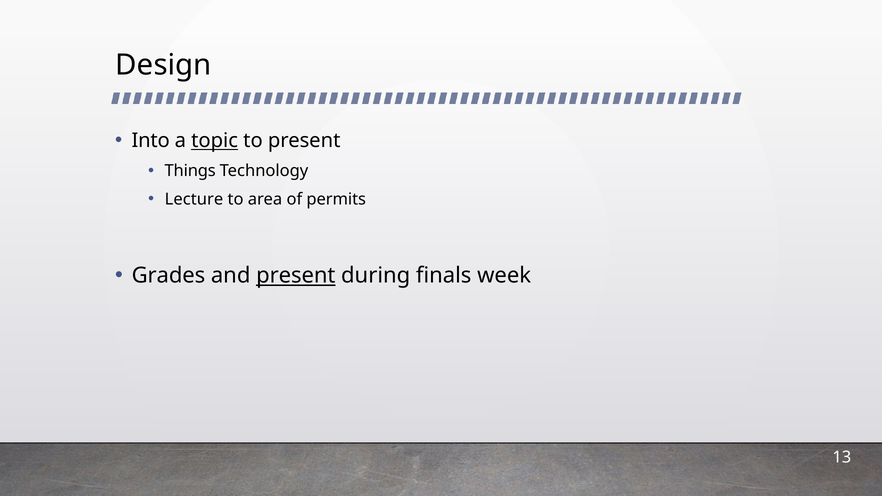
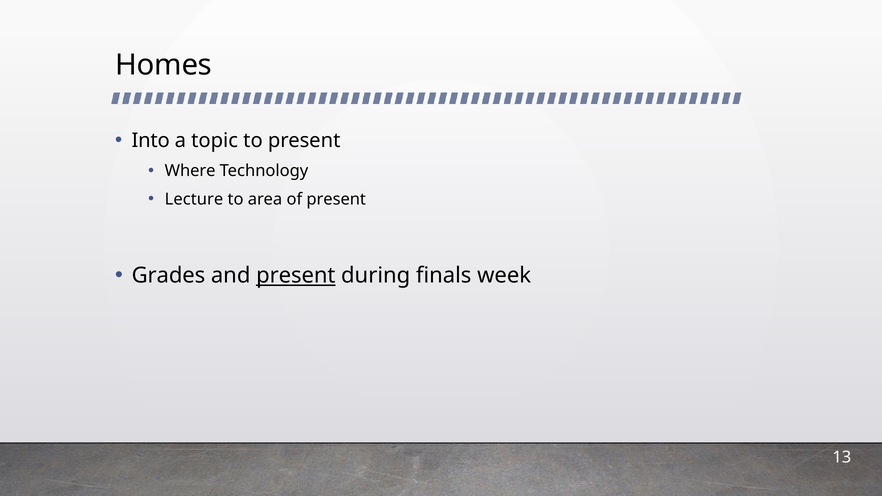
Design: Design -> Homes (164, 65)
topic underline: present -> none (215, 141)
Things: Things -> Where (190, 171)
of permits: permits -> present (336, 199)
